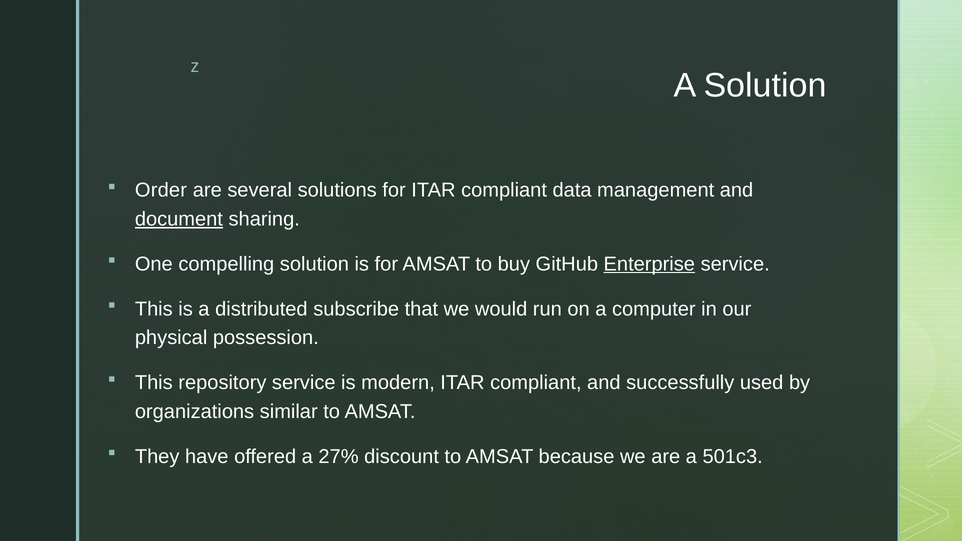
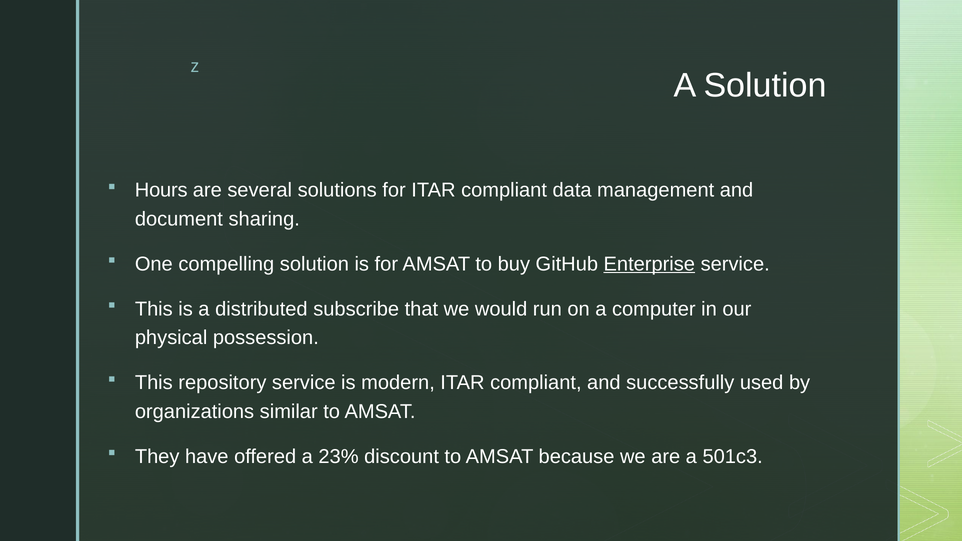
Order: Order -> Hours (161, 190)
document underline: present -> none (179, 219)
27%: 27% -> 23% (339, 457)
